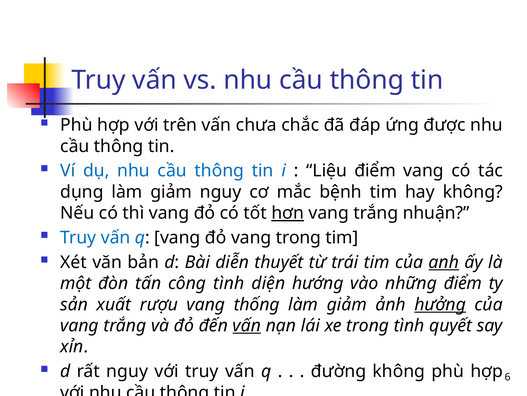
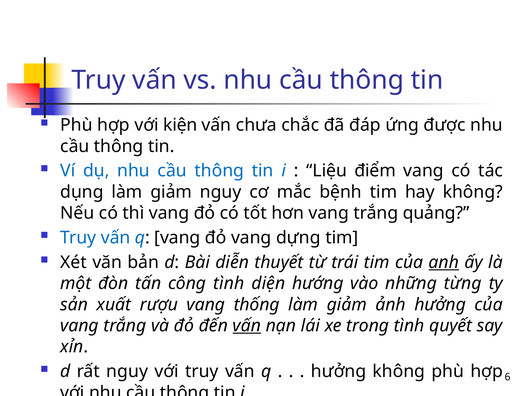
trên: trên -> kiện (180, 125)
hơn underline: present -> none (288, 213)
nhuận: nhuận -> quảng (436, 213)
vang trong: trong -> dựng (298, 237)
những điểm: điểm -> từng (463, 283)
hưởng underline: present -> none (440, 304)
đường: đường -> hưởng (339, 371)
